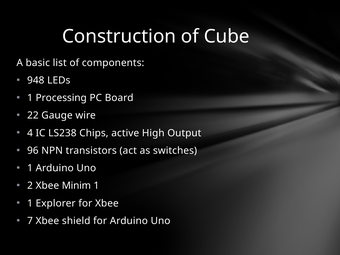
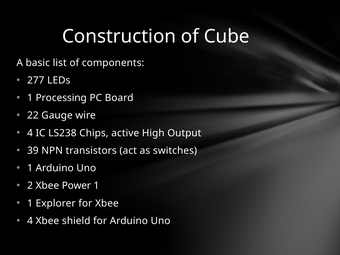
948: 948 -> 277 (36, 80)
96: 96 -> 39 (33, 151)
Minim: Minim -> Power (76, 186)
7: 7 -> 4 (30, 221)
